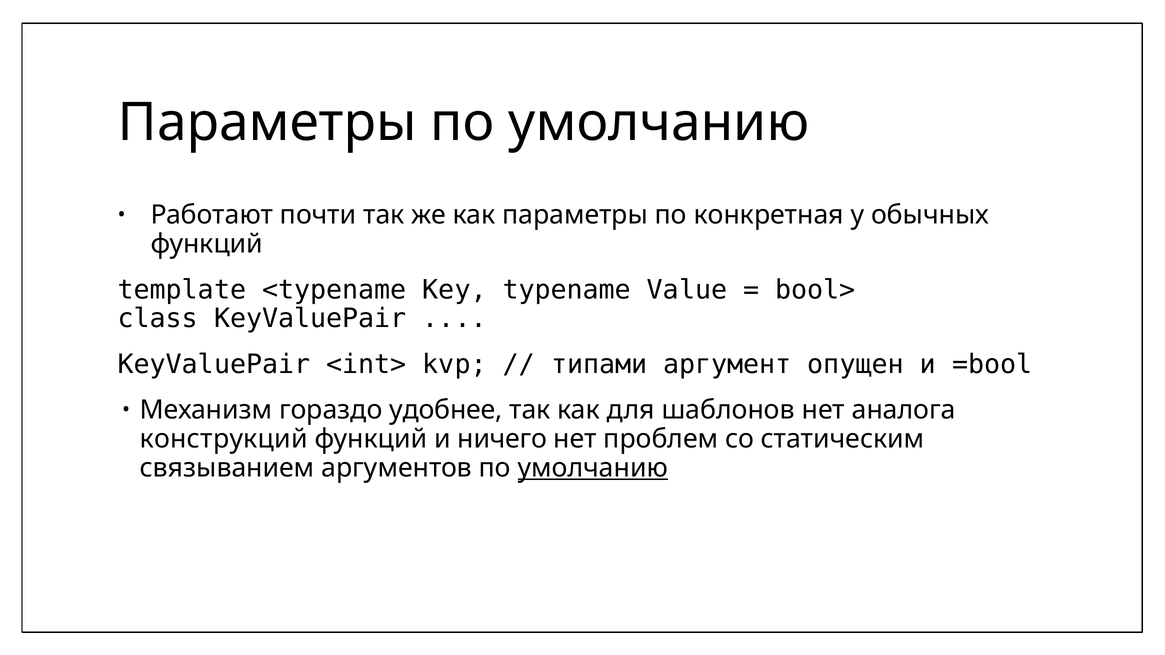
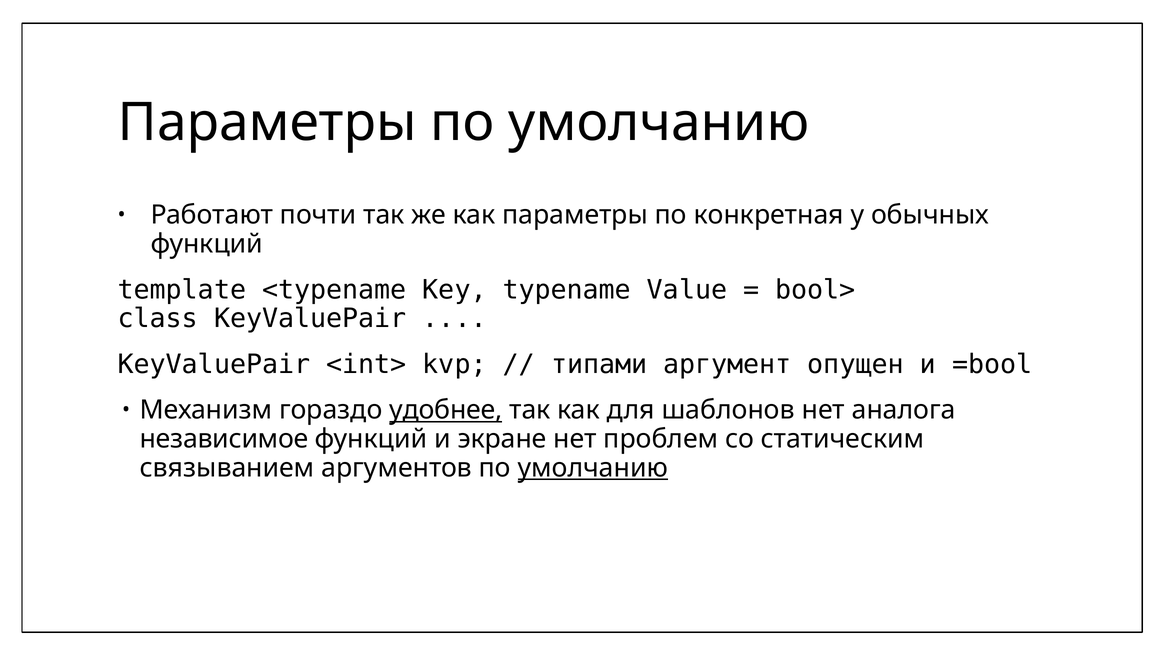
удобнее underline: none -> present (446, 410)
конструкций: конструкций -> независимое (224, 439)
ничего: ничего -> экране (502, 439)
